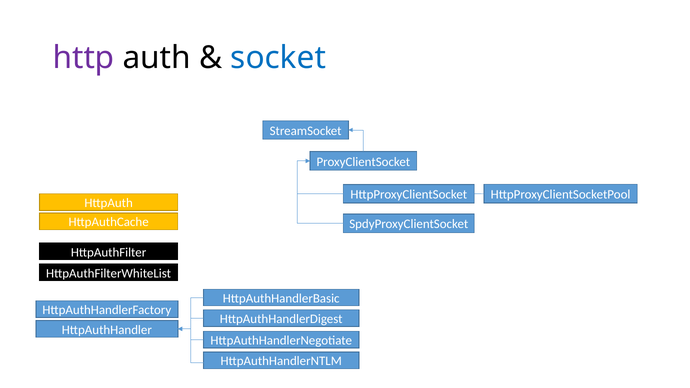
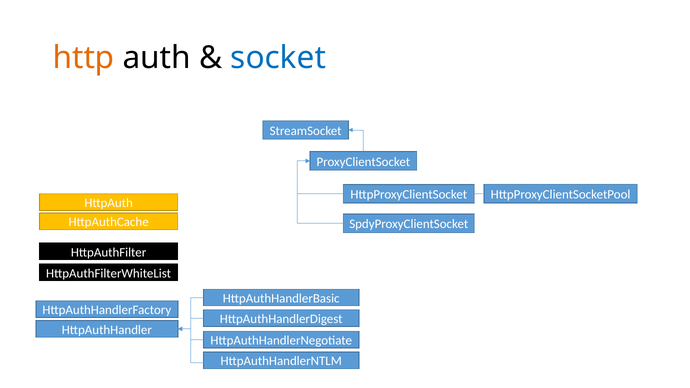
http colour: purple -> orange (84, 58)
